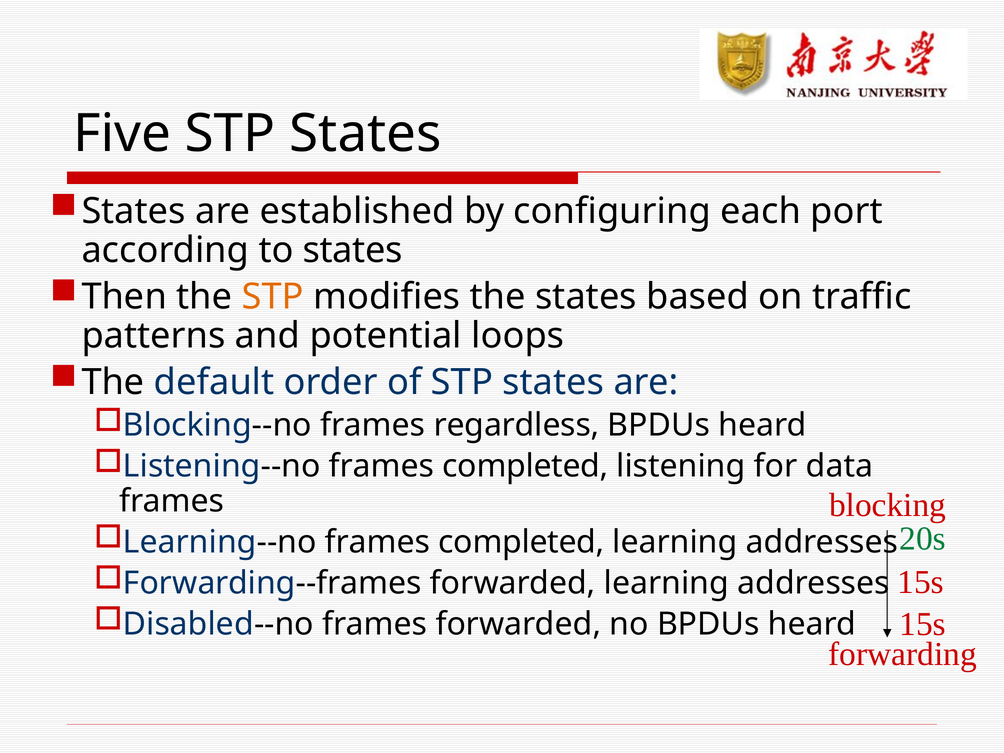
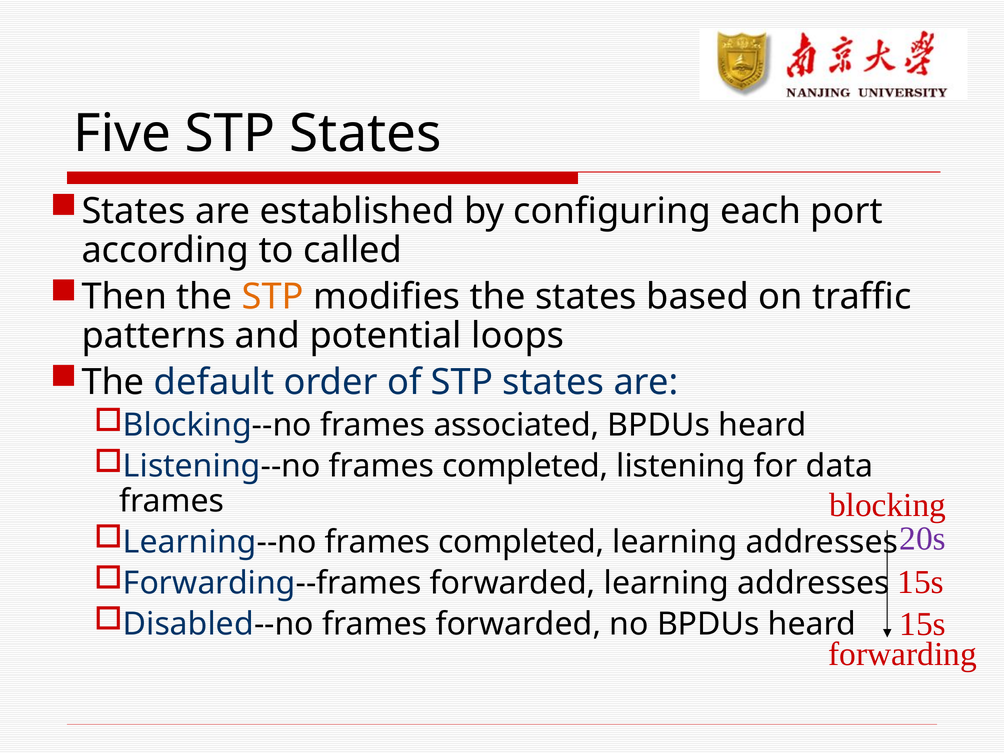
to states: states -> called (353, 250)
regardless: regardless -> associated (516, 425)
20s colour: green -> purple (923, 539)
